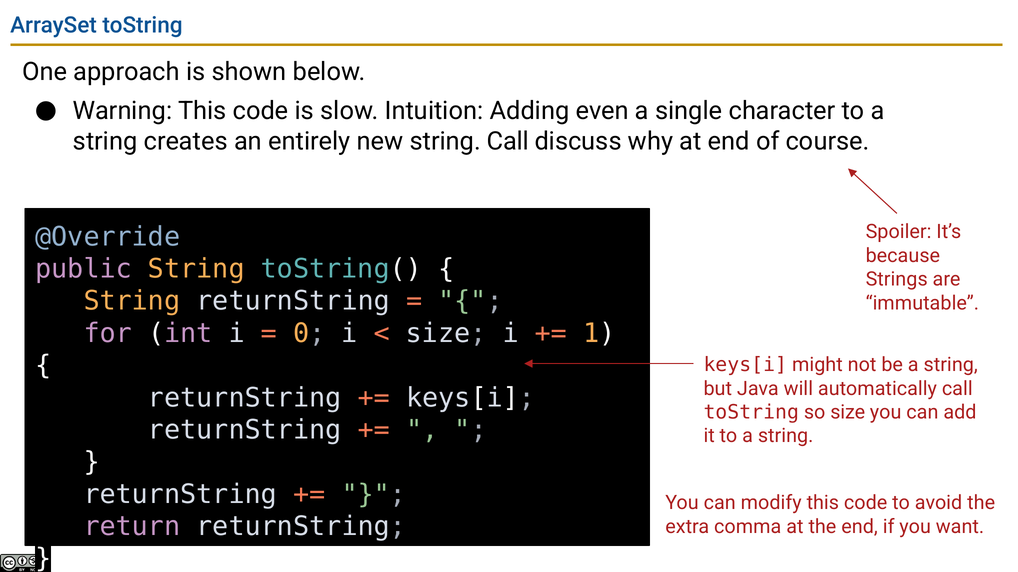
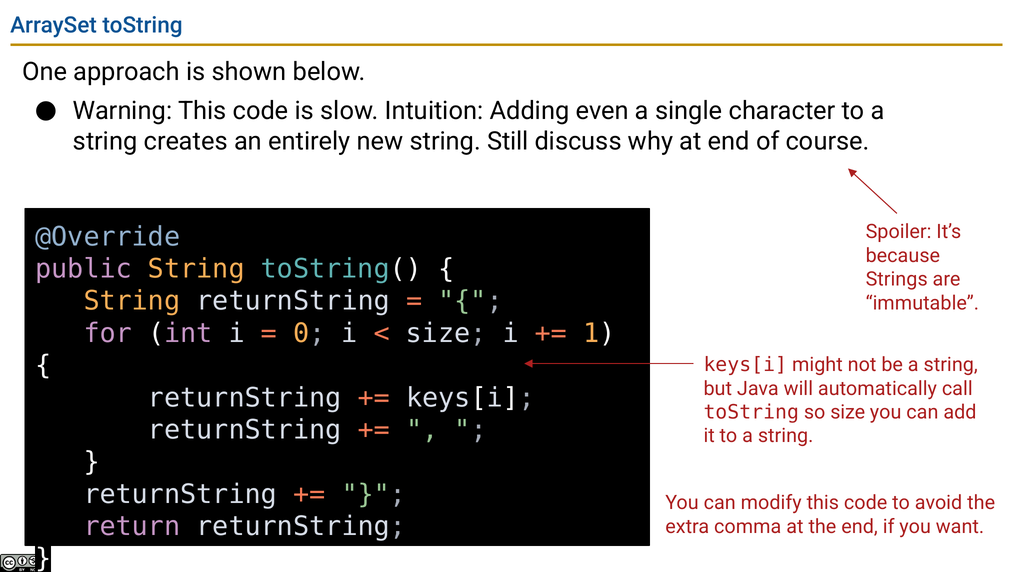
string Call: Call -> Still (508, 142)
